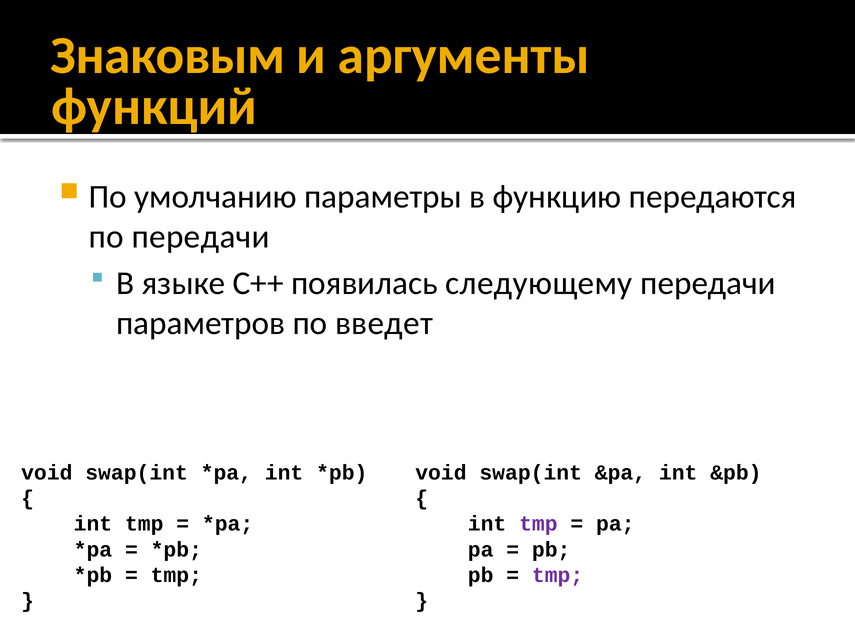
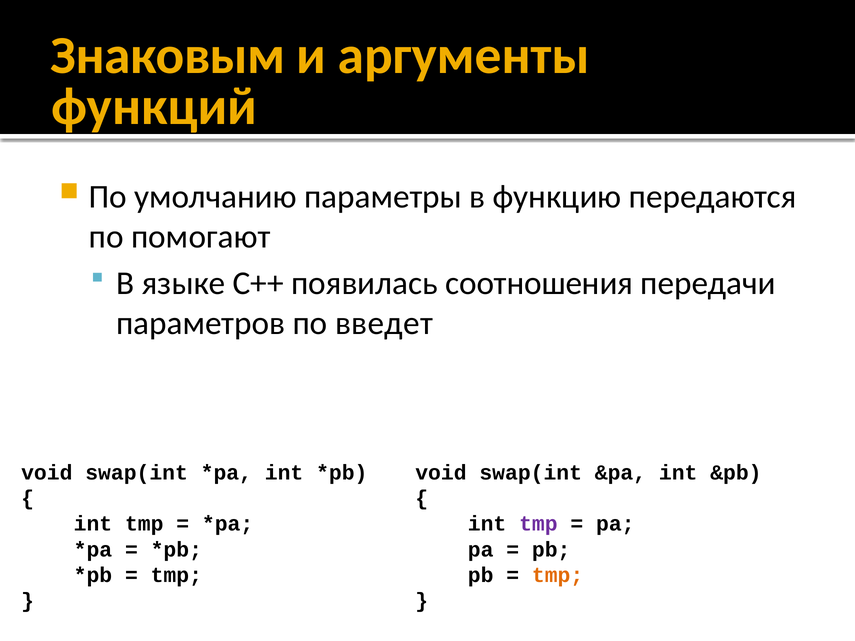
по передачи: передачи -> помогают (201, 237)
следующему: следующему -> соотношения (539, 283)
tmp colour: purple -> orange (558, 575)
